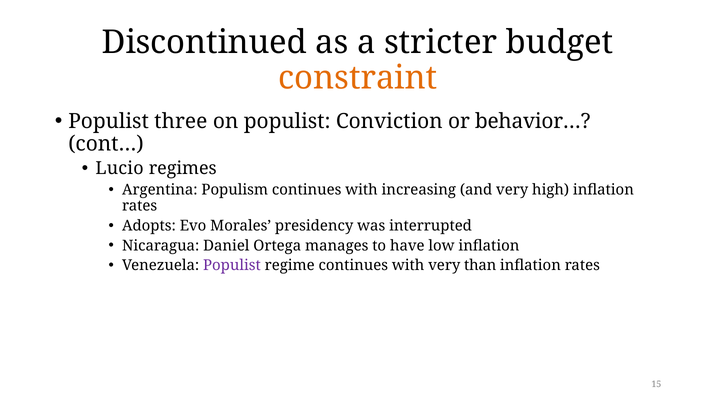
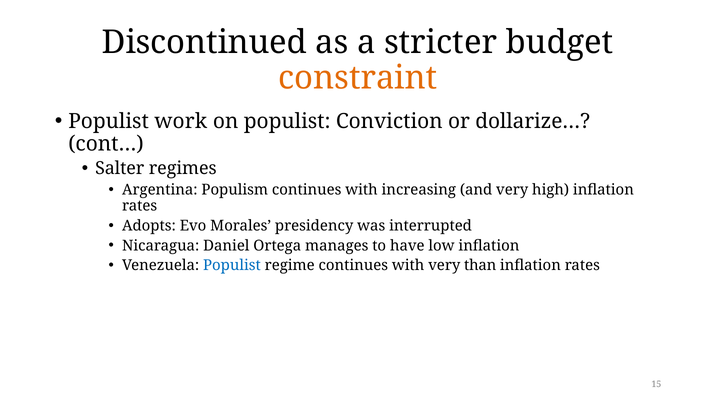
three: three -> work (181, 121)
behavior…: behavior… -> dollarize… (533, 121)
Lucio: Lucio -> Salter (120, 168)
Populist colour: purple -> blue (232, 265)
